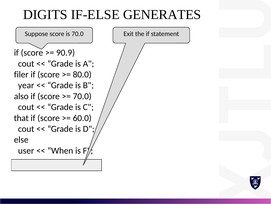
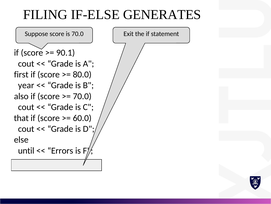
DIGITS: DIGITS -> FILING (45, 14)
90.9: 90.9 -> 90.1 (66, 53)
filer: filer -> first (21, 74)
user: user -> until (26, 150)
When: When -> Errors (60, 150)
